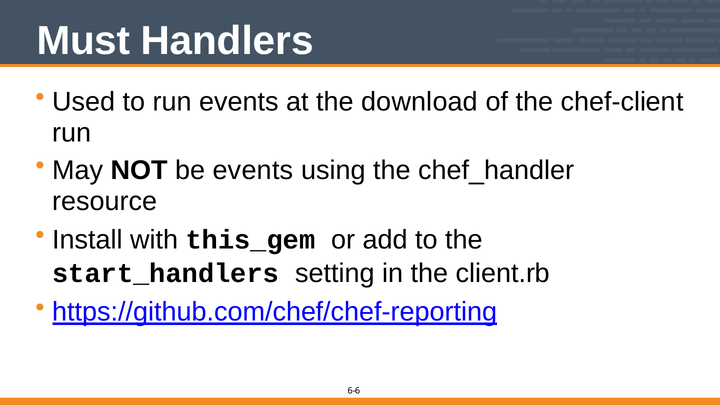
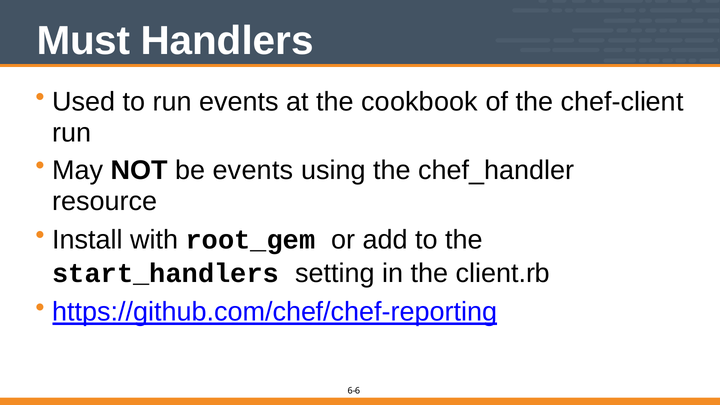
download: download -> cookbook (420, 102)
this_gem: this_gem -> root_gem (250, 240)
